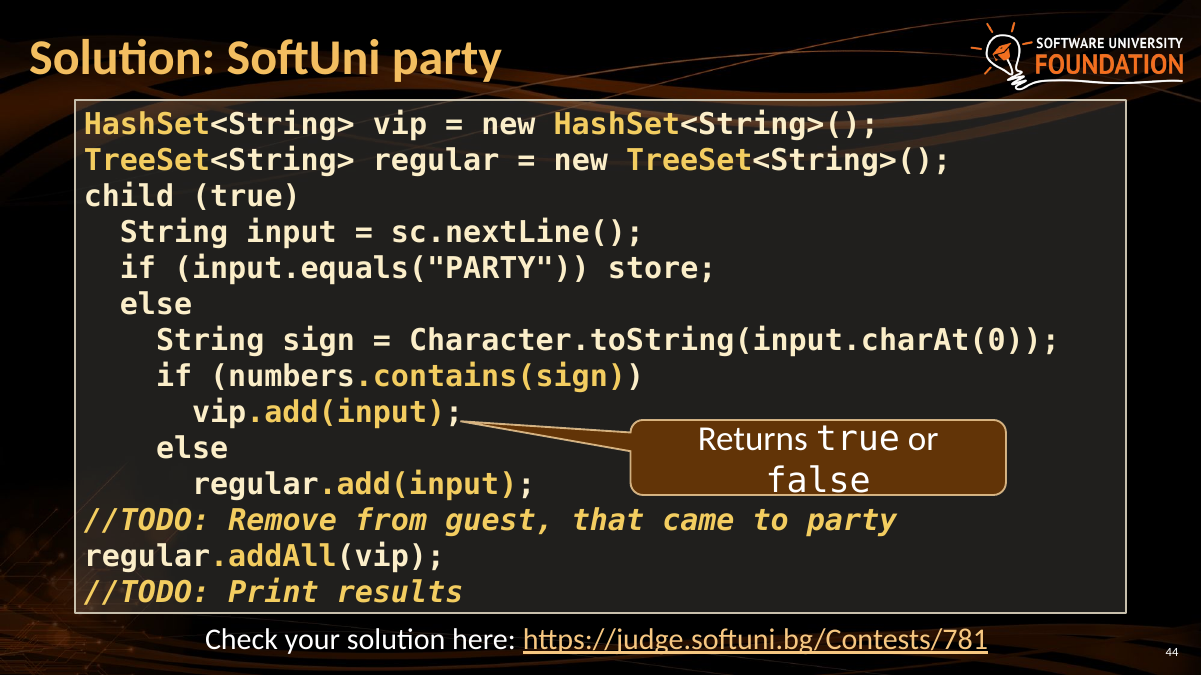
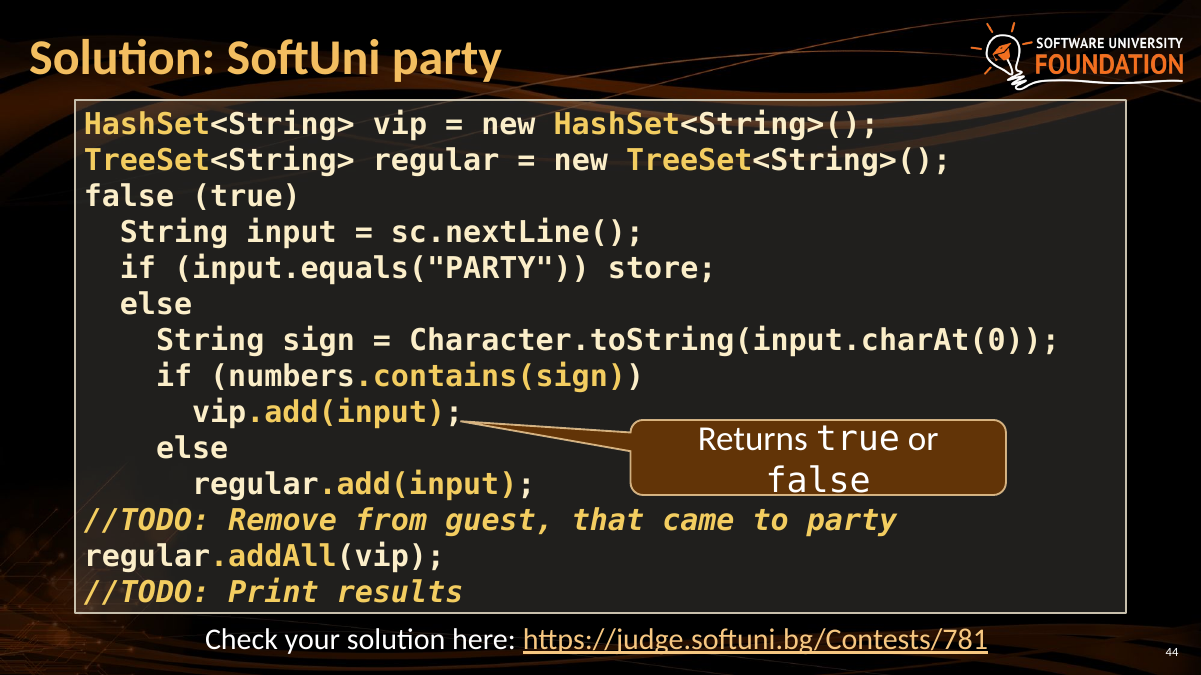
child: child -> false (129, 197)
